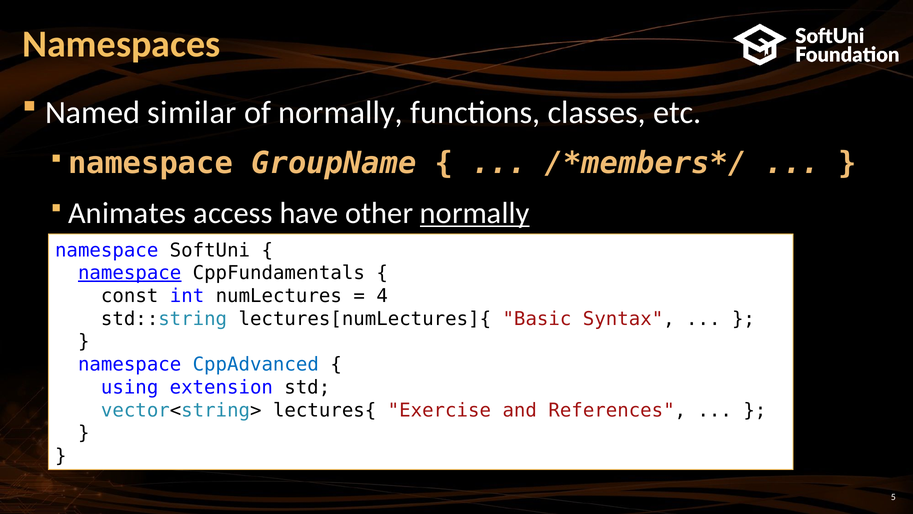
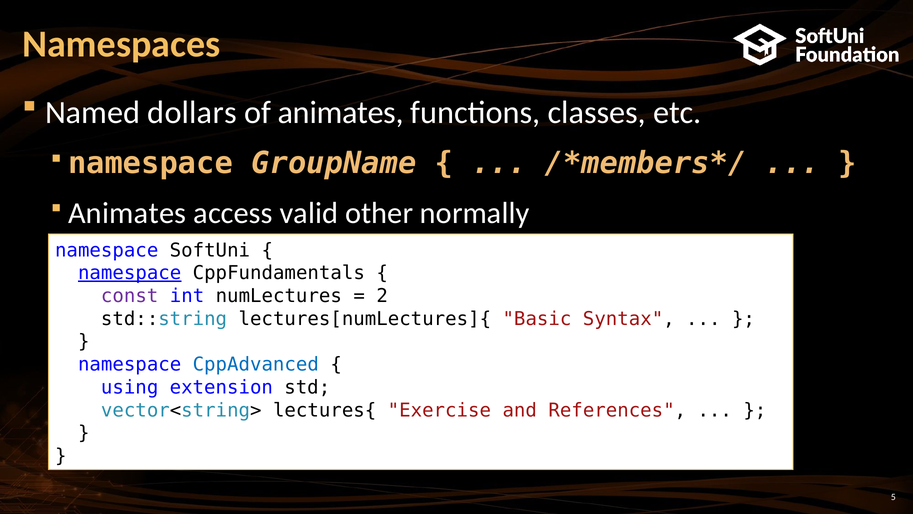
similar: similar -> dollars (192, 113)
of normally: normally -> animates (341, 113)
have: have -> valid (309, 213)
normally underline: present -> none (475, 213)
const colour: black -> purple (130, 296)
4: 4 -> 2 (382, 296)
